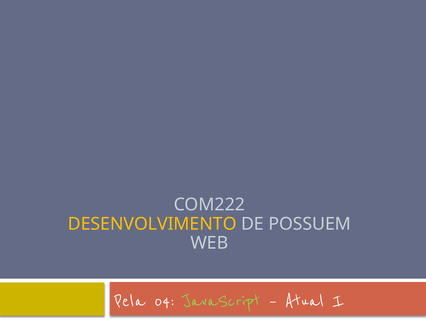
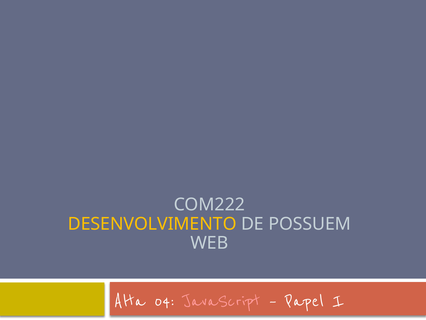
Pela: Pela -> Alta (130, 299)
JavaScript colour: light green -> pink (222, 299)
Atual: Atual -> Papel (305, 299)
